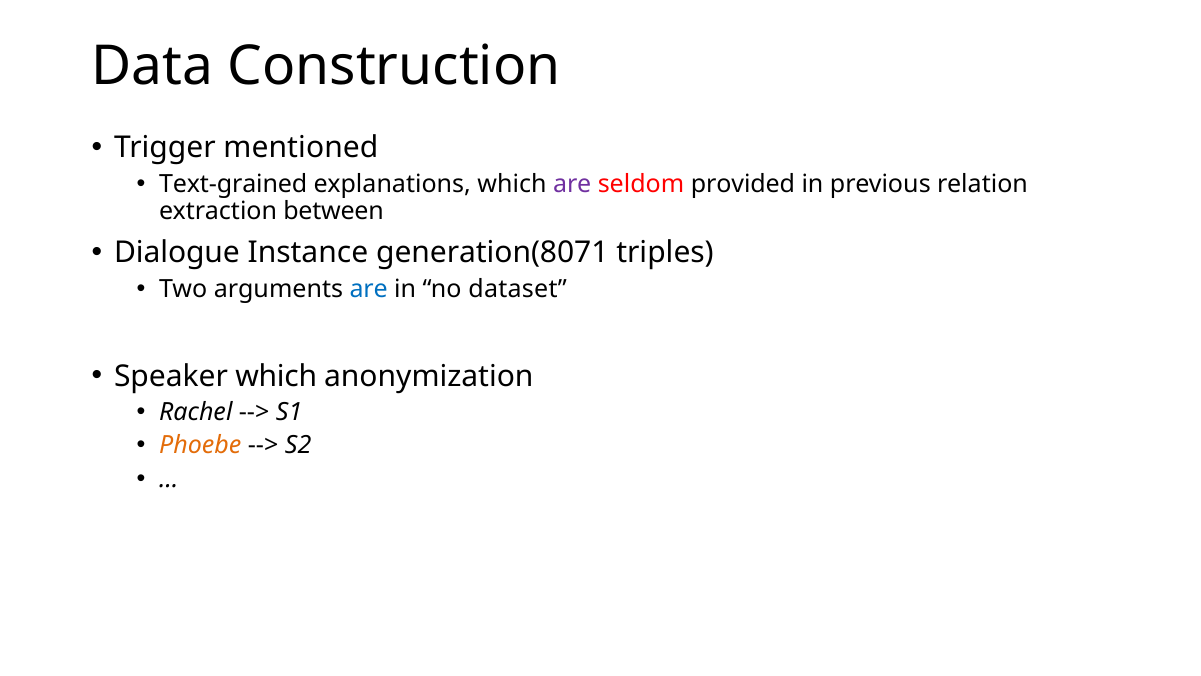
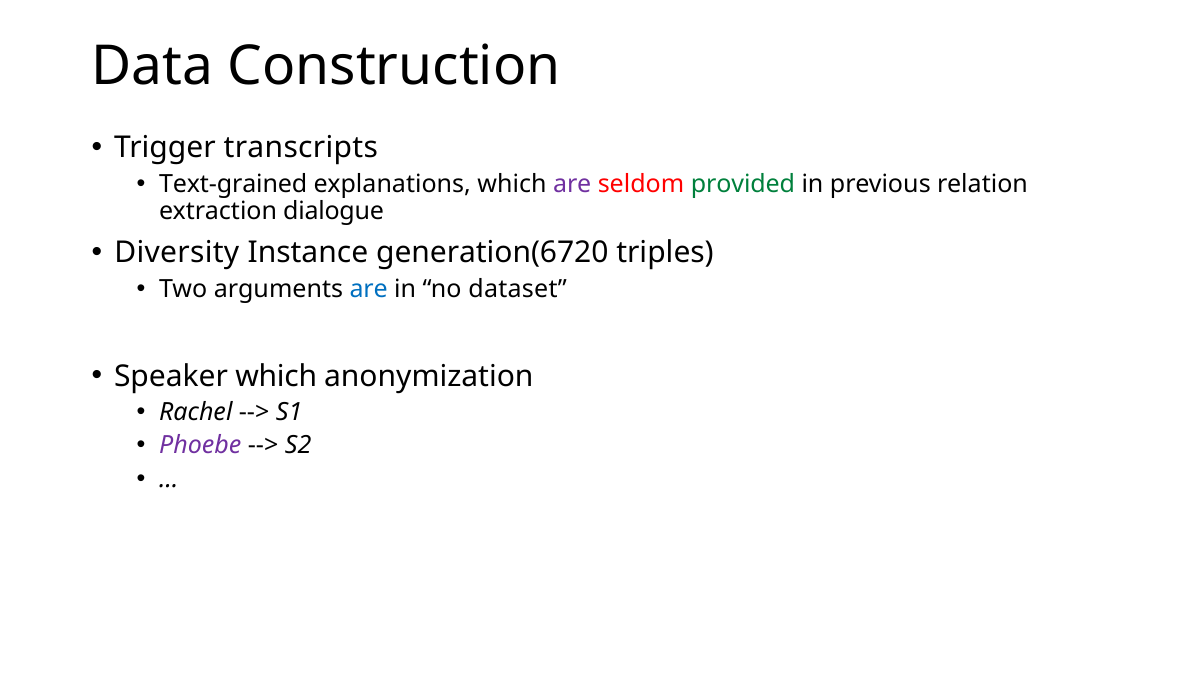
mentioned: mentioned -> transcripts (301, 148)
provided colour: black -> green (743, 184)
between: between -> dialogue (334, 211)
Dialogue: Dialogue -> Diversity (177, 253)
generation(8071: generation(8071 -> generation(6720 (492, 253)
Phoebe colour: orange -> purple (200, 445)
